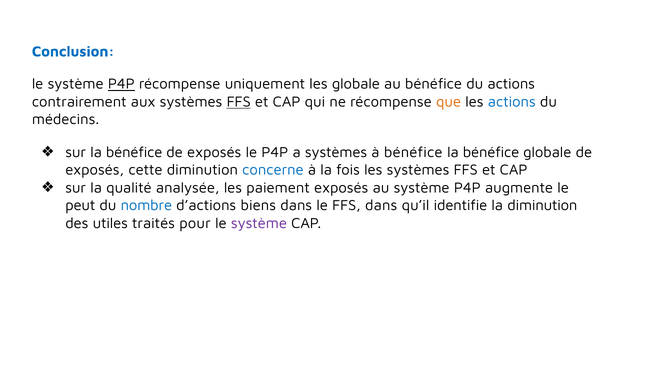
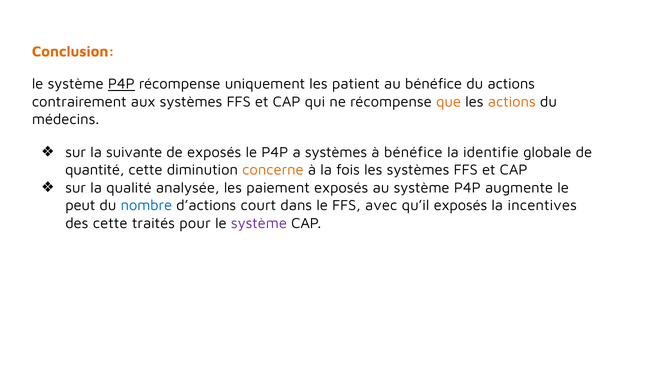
Conclusion colour: blue -> orange (73, 52)
les globale: globale -> patient (356, 84)
FFS underline: present -> none (239, 102)
actions colour: blue -> orange (512, 102)
sur la bénéfice: bénéfice -> suivante (134, 152)
bénéfice: bénéfice -> identifie (491, 152)
exposés: exposés -> quantité (95, 170)
concerne colour: blue -> orange (273, 170)
biens: biens -> court (258, 206)
FFS dans: dans -> avec (381, 206)
qu’il identifie: identifie -> exposés (460, 206)
la diminution: diminution -> incentives (542, 206)
des utiles: utiles -> cette (110, 223)
